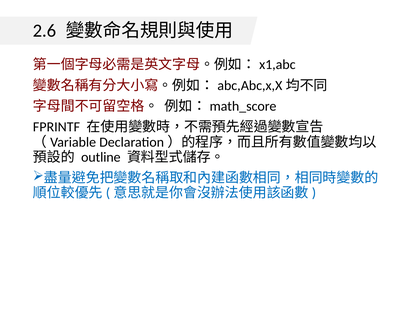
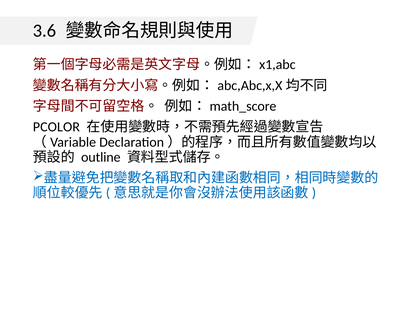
2.6: 2.6 -> 3.6 (45, 31)
FPRINTF: FPRINTF -> PCOLOR (56, 127)
